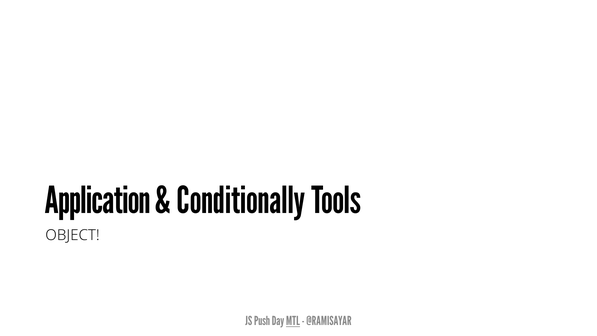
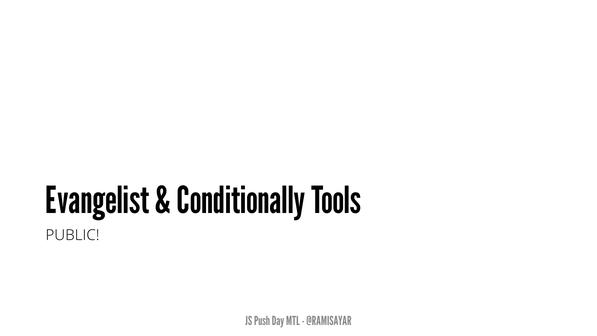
Application: Application -> Evangelist (97, 201)
OBJECT: OBJECT -> PUBLIC (72, 235)
MTL underline: present -> none (293, 321)
